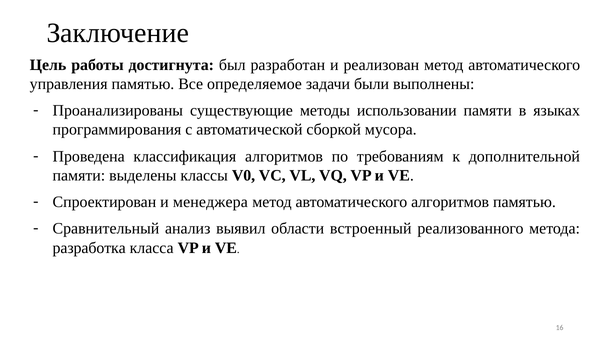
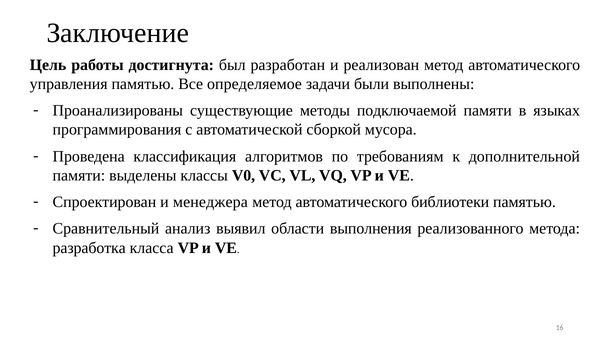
использовании: использовании -> подключаемой (407, 111)
автоматического алгоритмов: алгоритмов -> библиотеки (450, 202)
встроенный: встроенный -> выполнения (371, 229)
